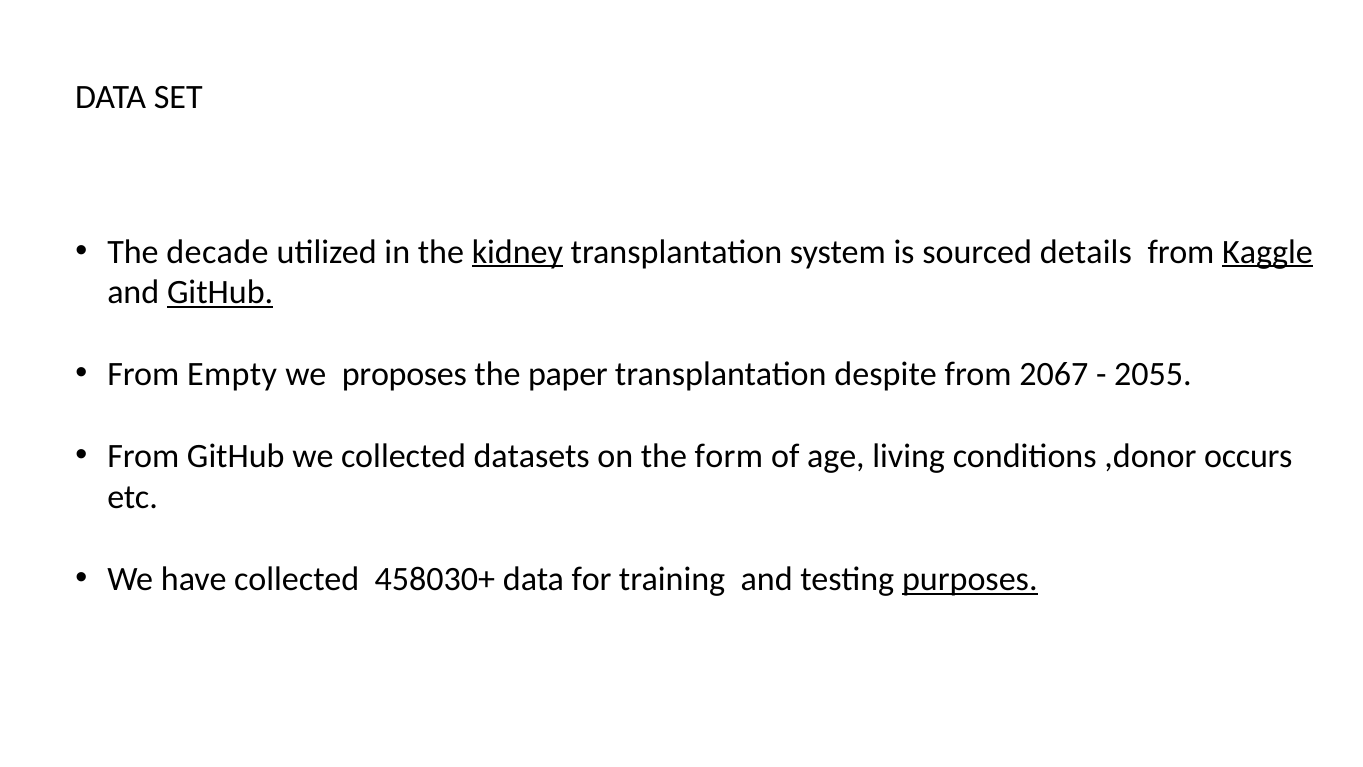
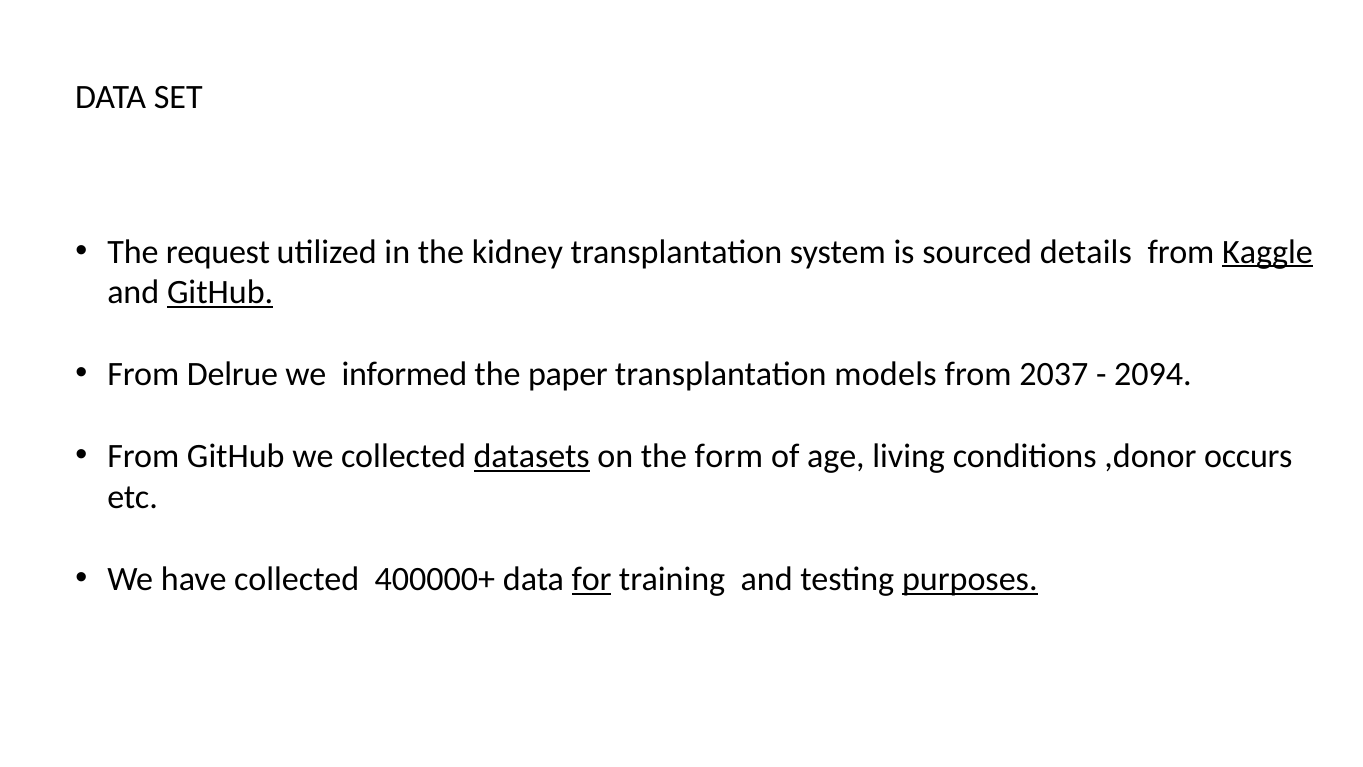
decade: decade -> request (218, 252)
kidney underline: present -> none (517, 252)
Empty: Empty -> Delrue (232, 374)
proposes: proposes -> informed (404, 374)
despite: despite -> models (886, 374)
2067: 2067 -> 2037 (1054, 374)
2055: 2055 -> 2094 (1153, 374)
datasets underline: none -> present (532, 456)
458030+: 458030+ -> 400000+ (435, 579)
for underline: none -> present (592, 579)
